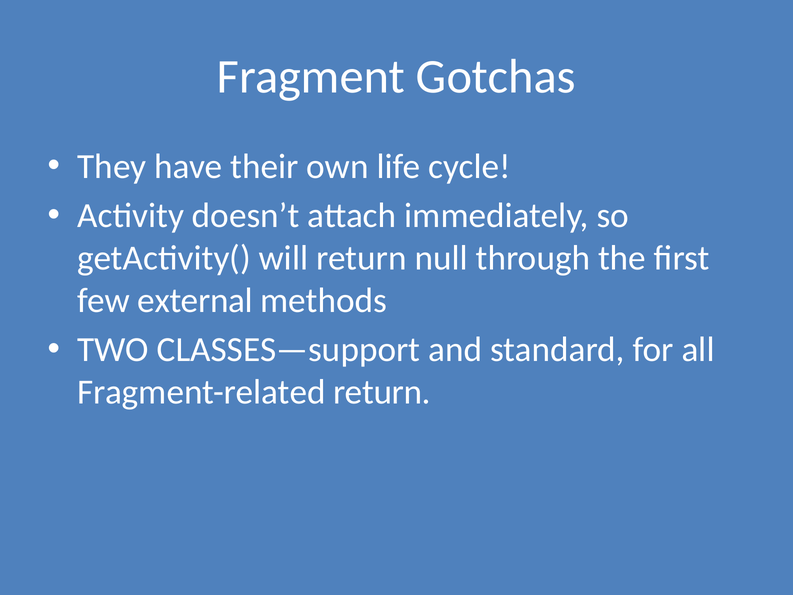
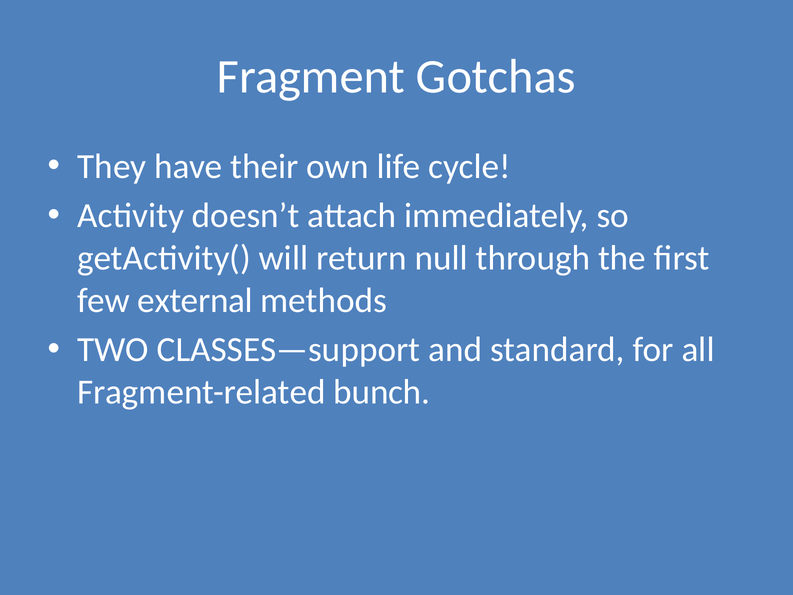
Fragment-related return: return -> bunch (382, 392)
